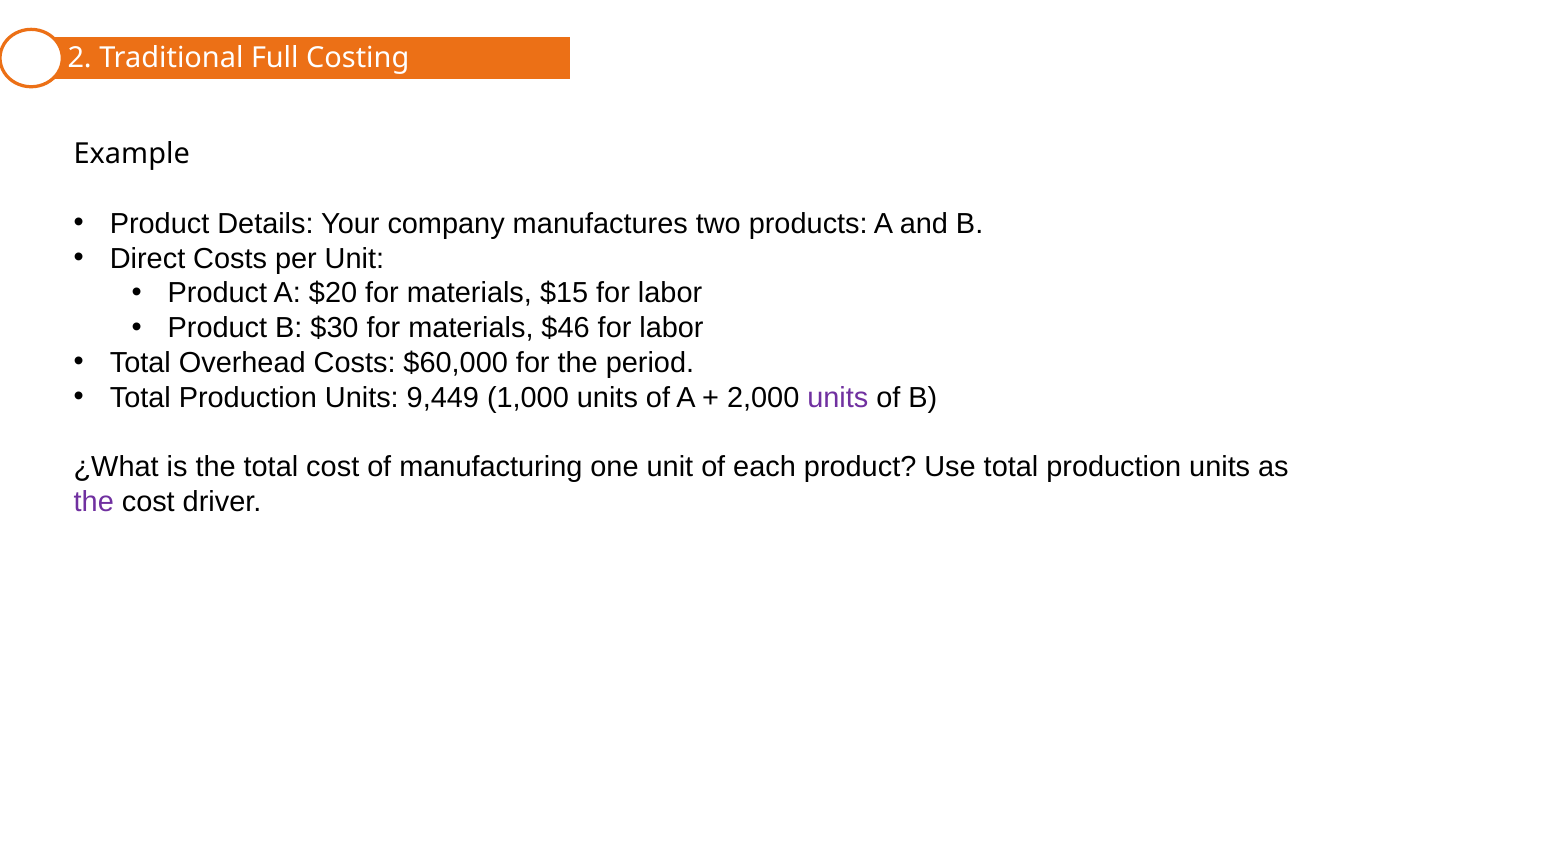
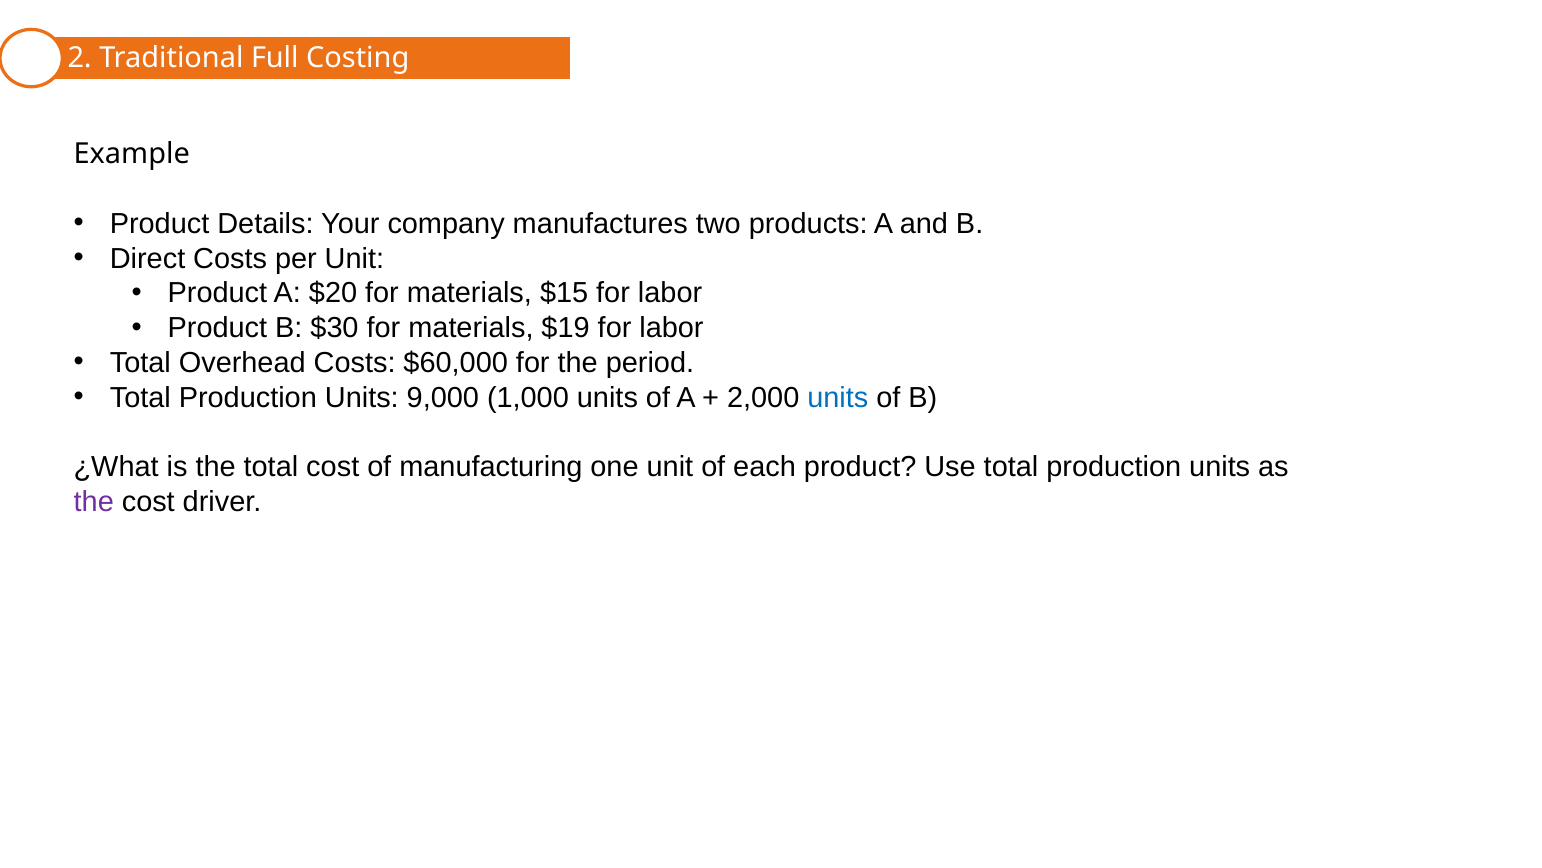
$46: $46 -> $19 (566, 328)
9,449: 9,449 -> 9,000 (443, 397)
units colour: purple -> blue (838, 397)
